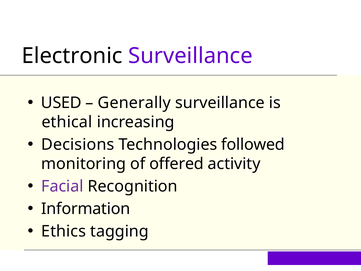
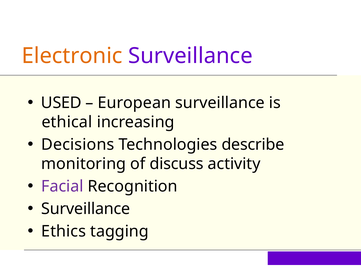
Electronic colour: black -> orange (72, 56)
Generally: Generally -> European (134, 103)
followed: followed -> describe (253, 145)
offered: offered -> discuss (177, 164)
Information: Information -> Surveillance (86, 209)
